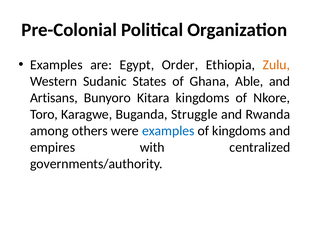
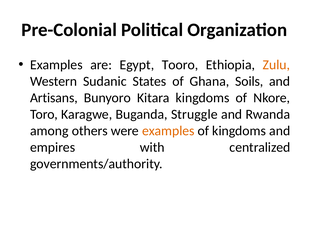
Order: Order -> Tooro (180, 65)
Able: Able -> Soils (249, 81)
examples colour: blue -> orange (168, 131)
